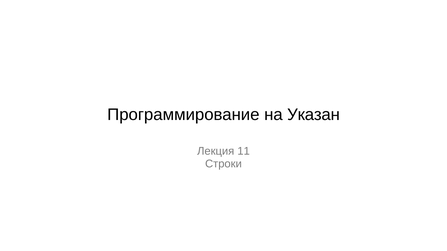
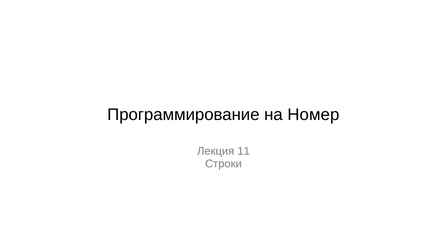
Указан: Указан -> Номер (313, 115)
